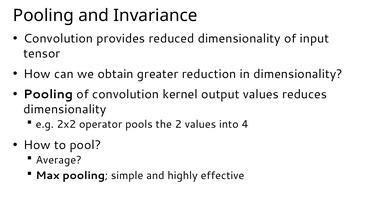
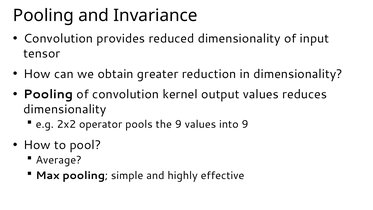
the 2: 2 -> 9 (178, 124)
into 4: 4 -> 9 (245, 124)
